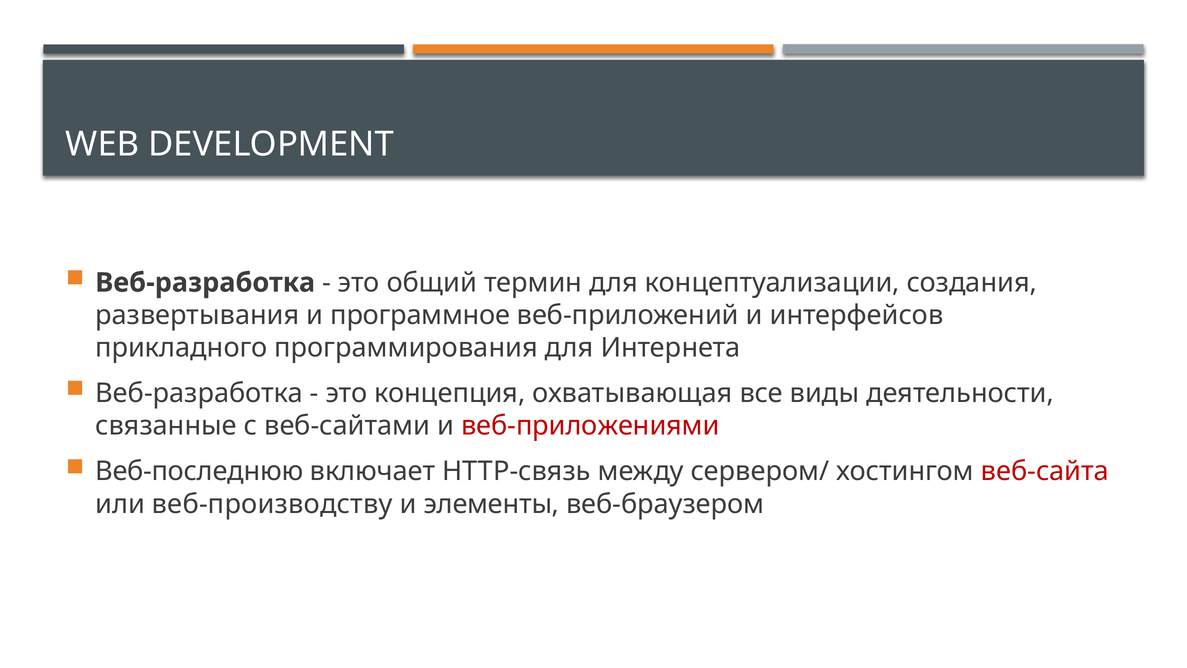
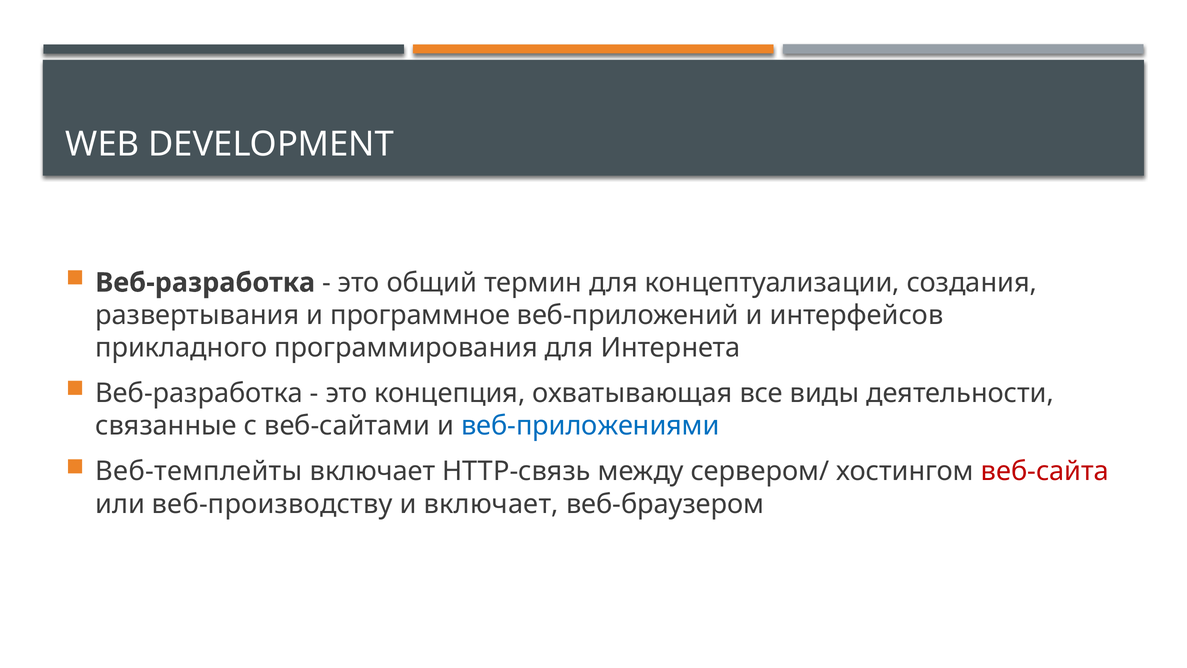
веб-приложениями colour: red -> blue (590, 426)
Веб-последнюю: Веб-последнюю -> Веб-темплейты (199, 471)
и элементы: элементы -> включает (491, 504)
